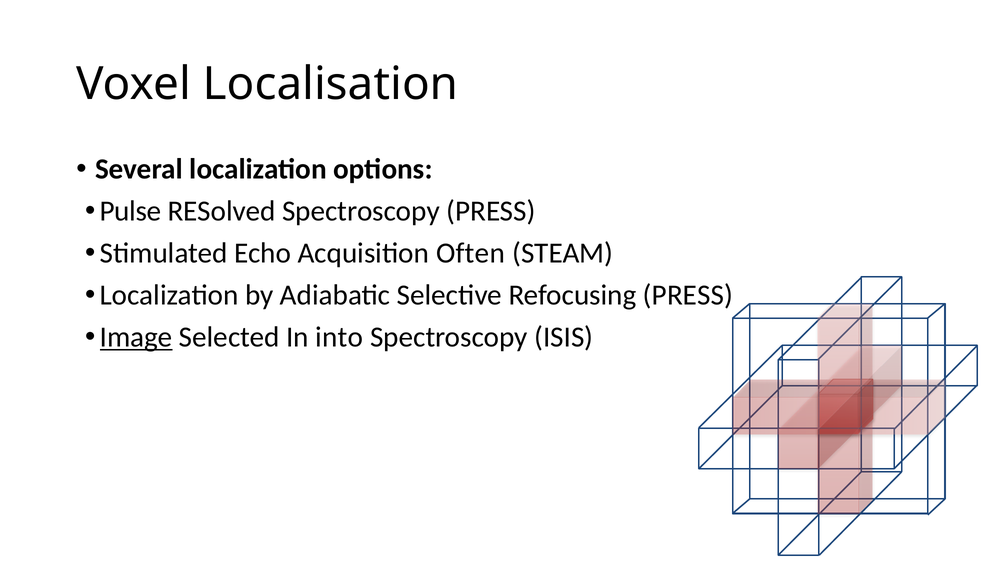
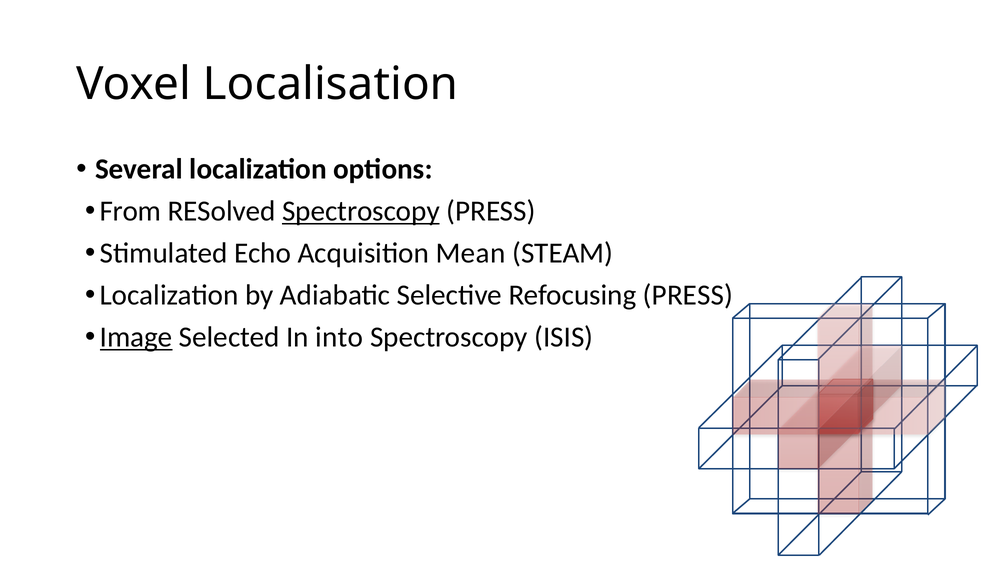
Pulse: Pulse -> From (131, 211)
Spectroscopy underline: none -> present (361, 211)
Often: Often -> Mean (471, 253)
